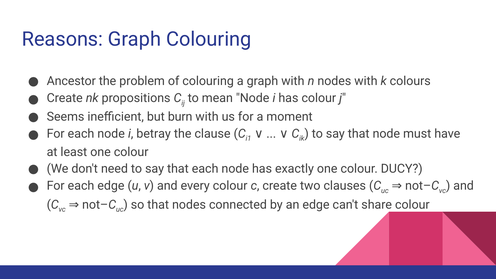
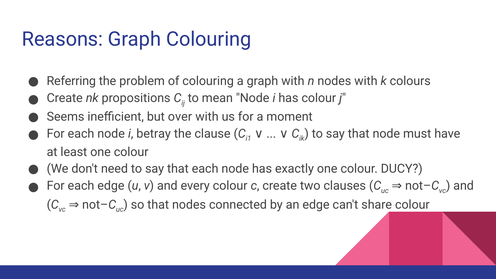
Ancestor: Ancestor -> Referring (71, 81)
burn: burn -> over (180, 117)
